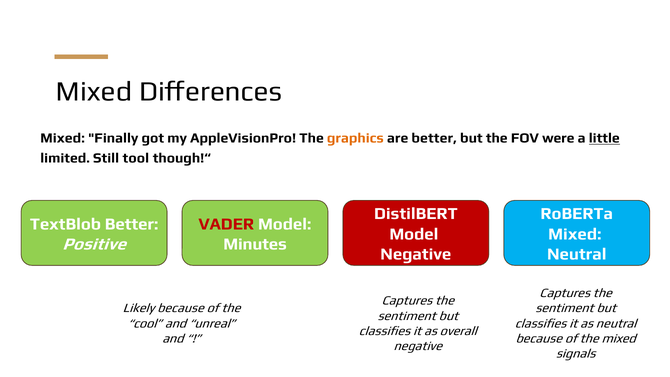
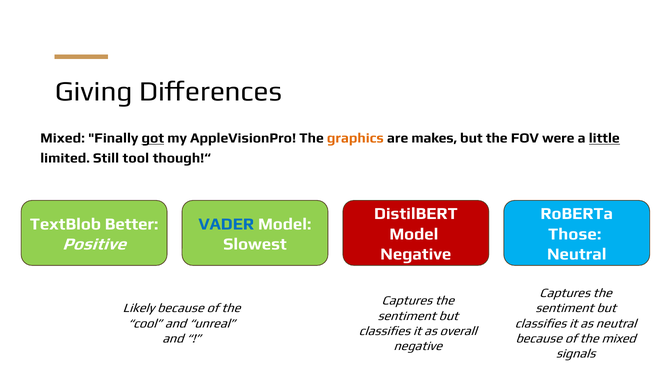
Mixed: Mixed -> Giving (94, 92)
got underline: none -> present (153, 138)
are better: better -> makes (434, 138)
VADER colour: red -> blue (226, 224)
Mixed: Mixed -> Those (575, 234)
Minutes: Minutes -> Slowest (255, 244)
